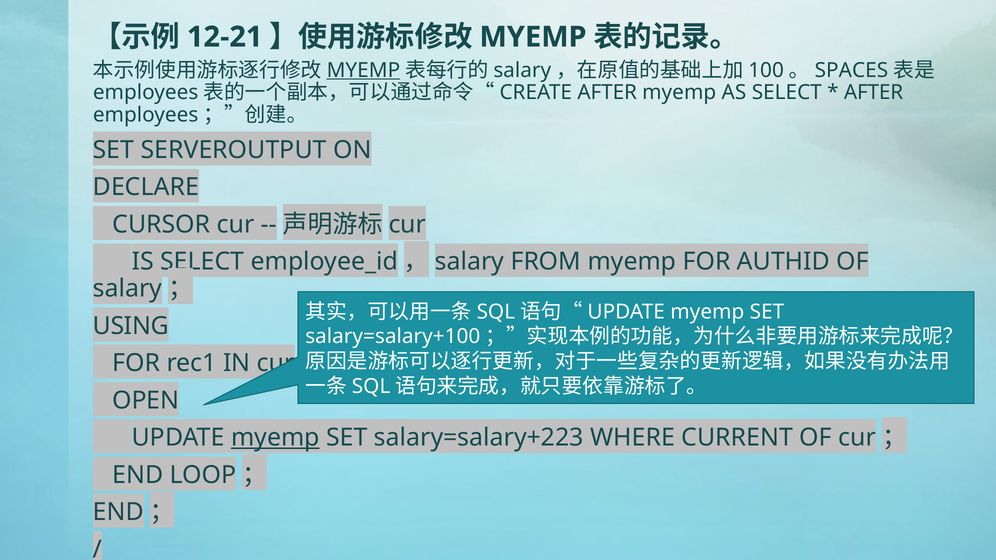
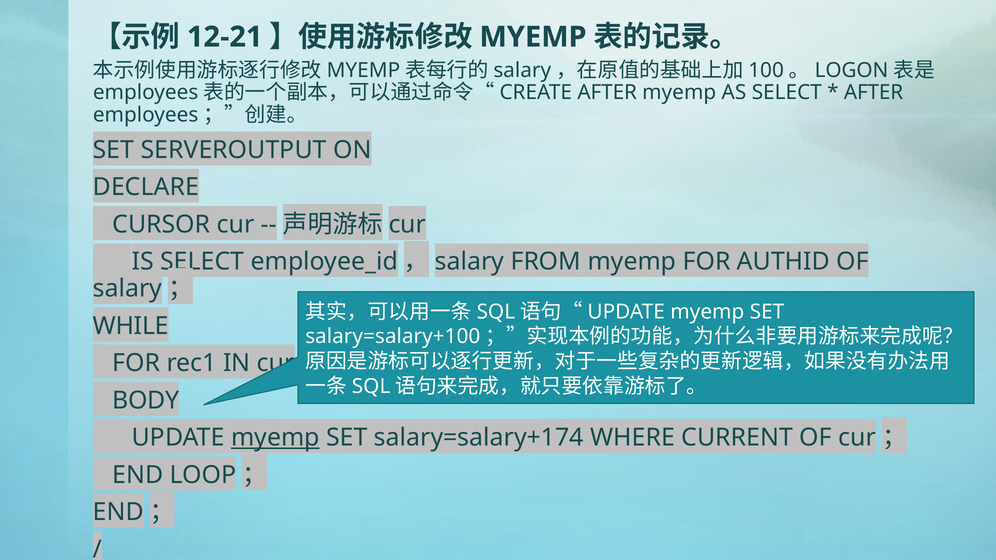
MYEMP underline: present -> none (363, 70)
SPACES: SPACES -> LOGON (851, 70)
USING: USING -> WHILE (131, 326)
OPEN: OPEN -> BODY (146, 401)
salary=salary+223: salary=salary+223 -> salary=salary+174 (479, 438)
